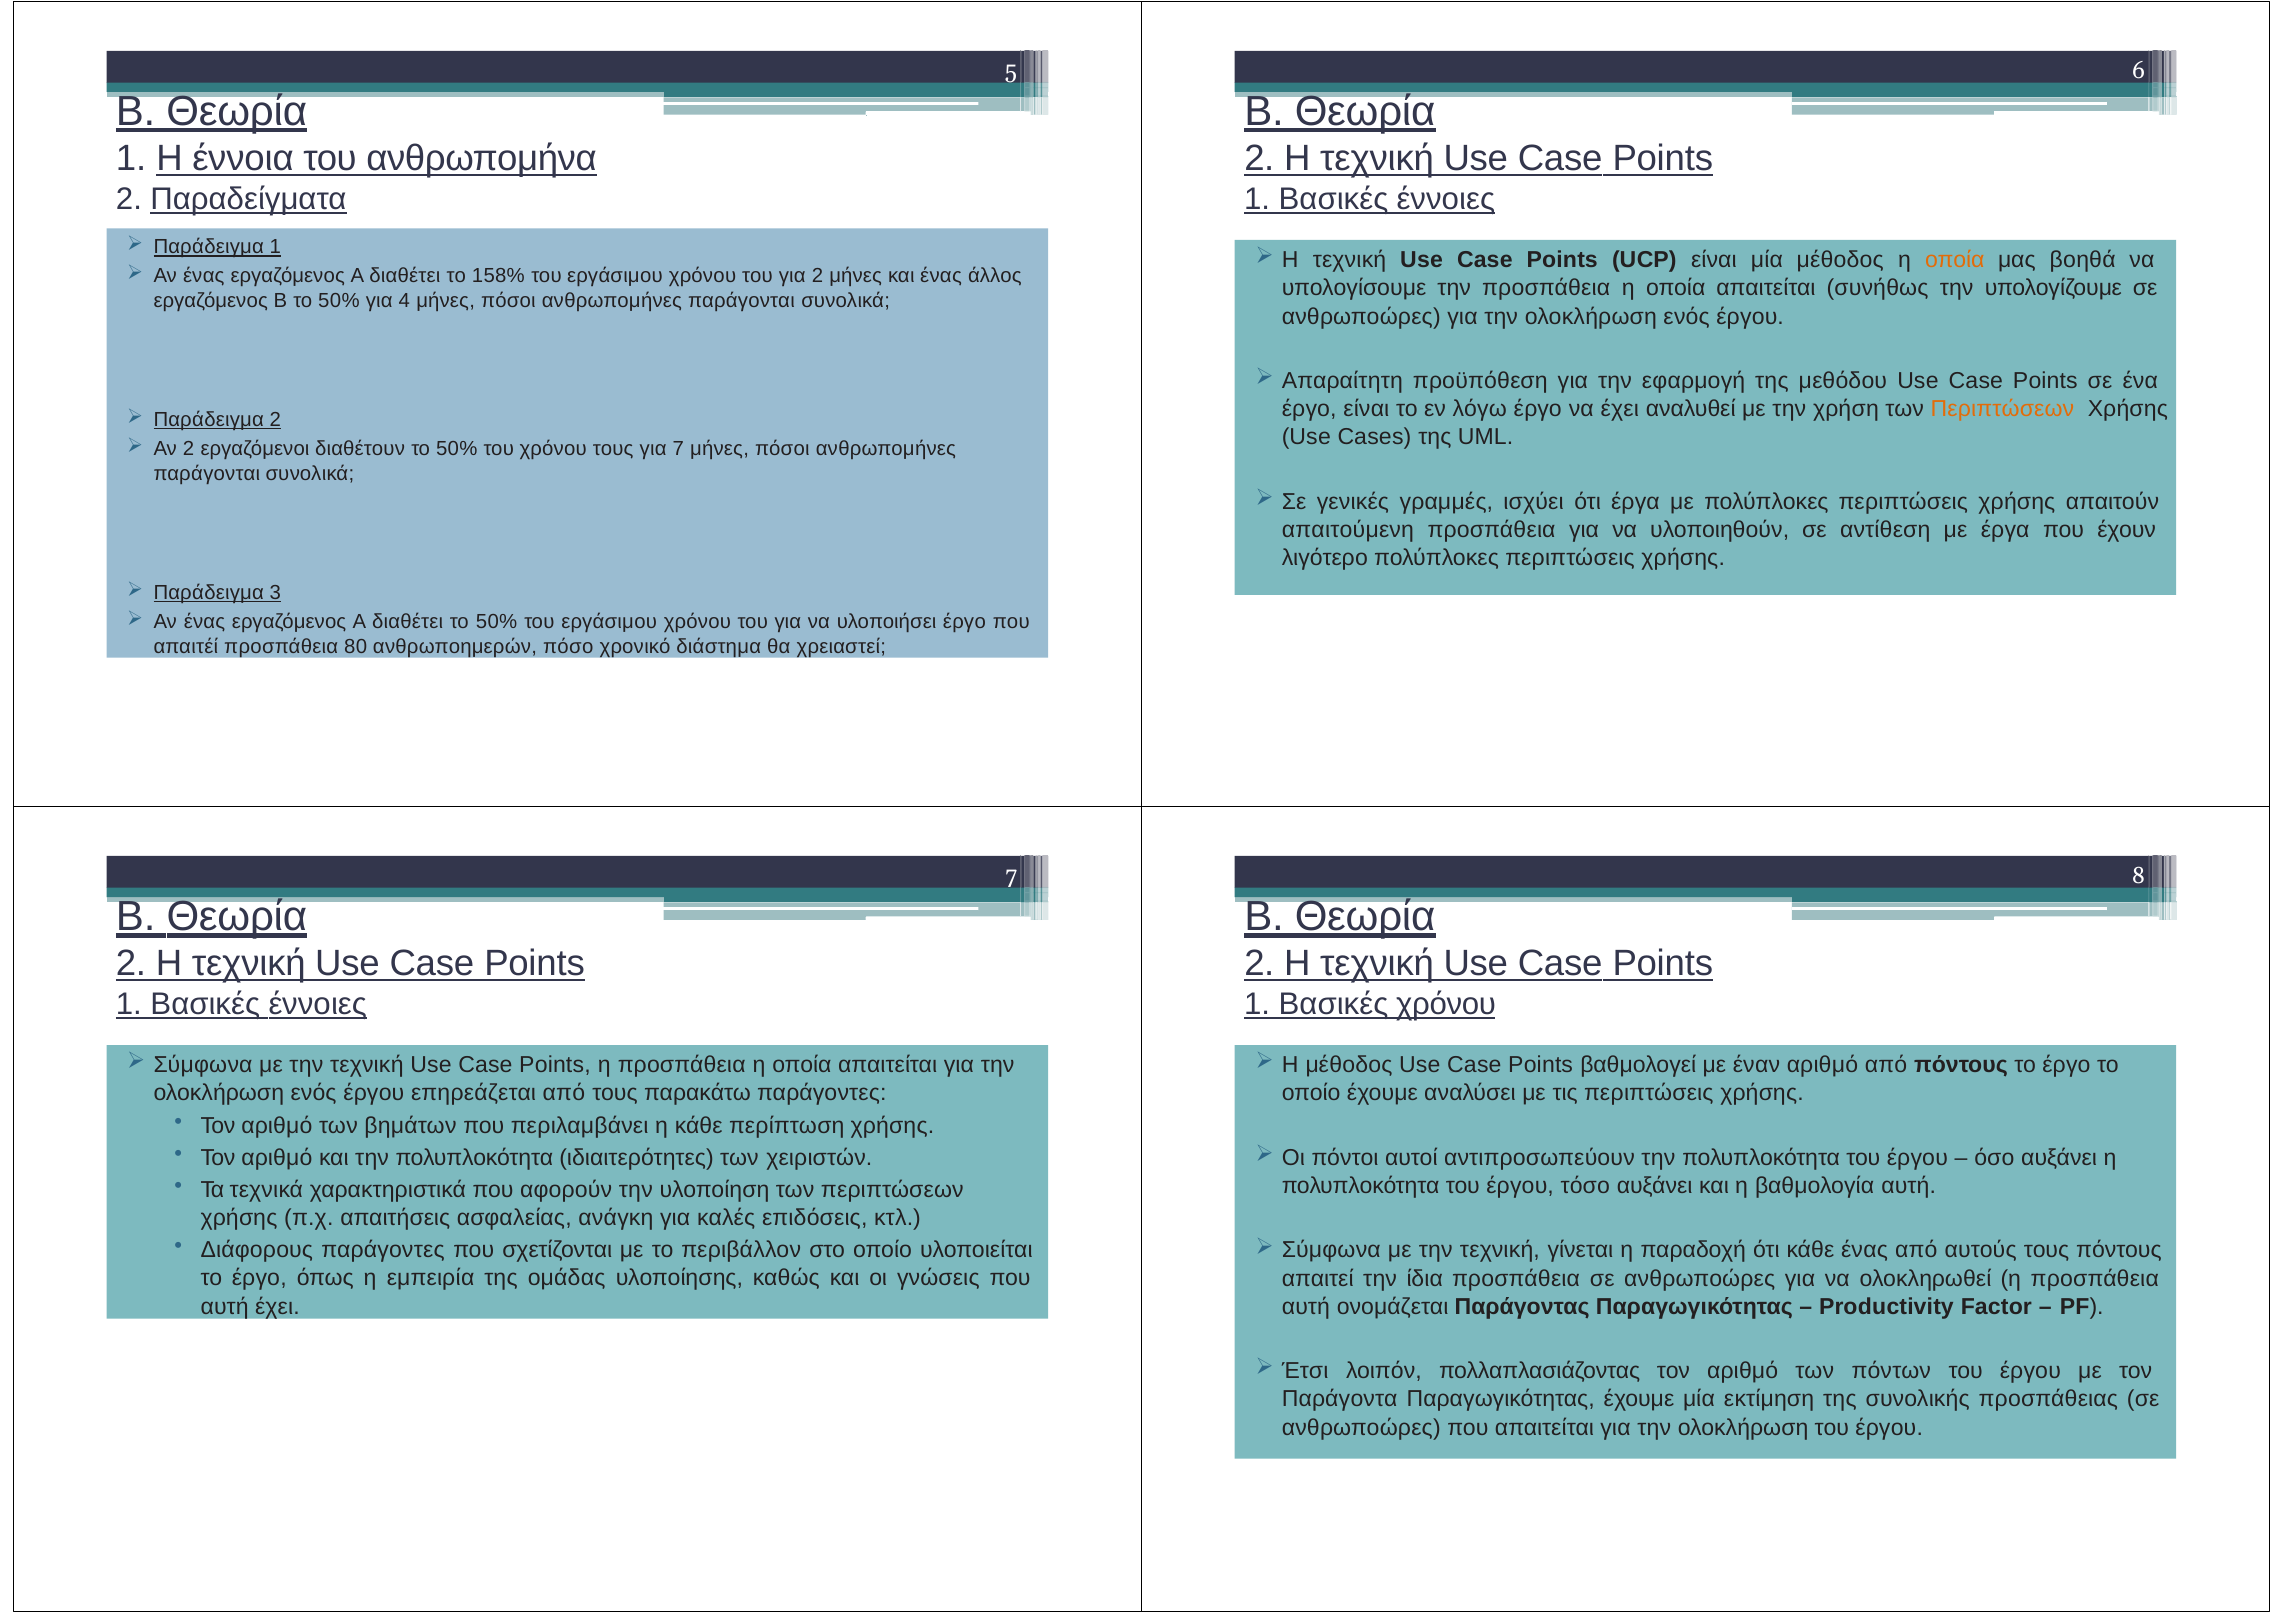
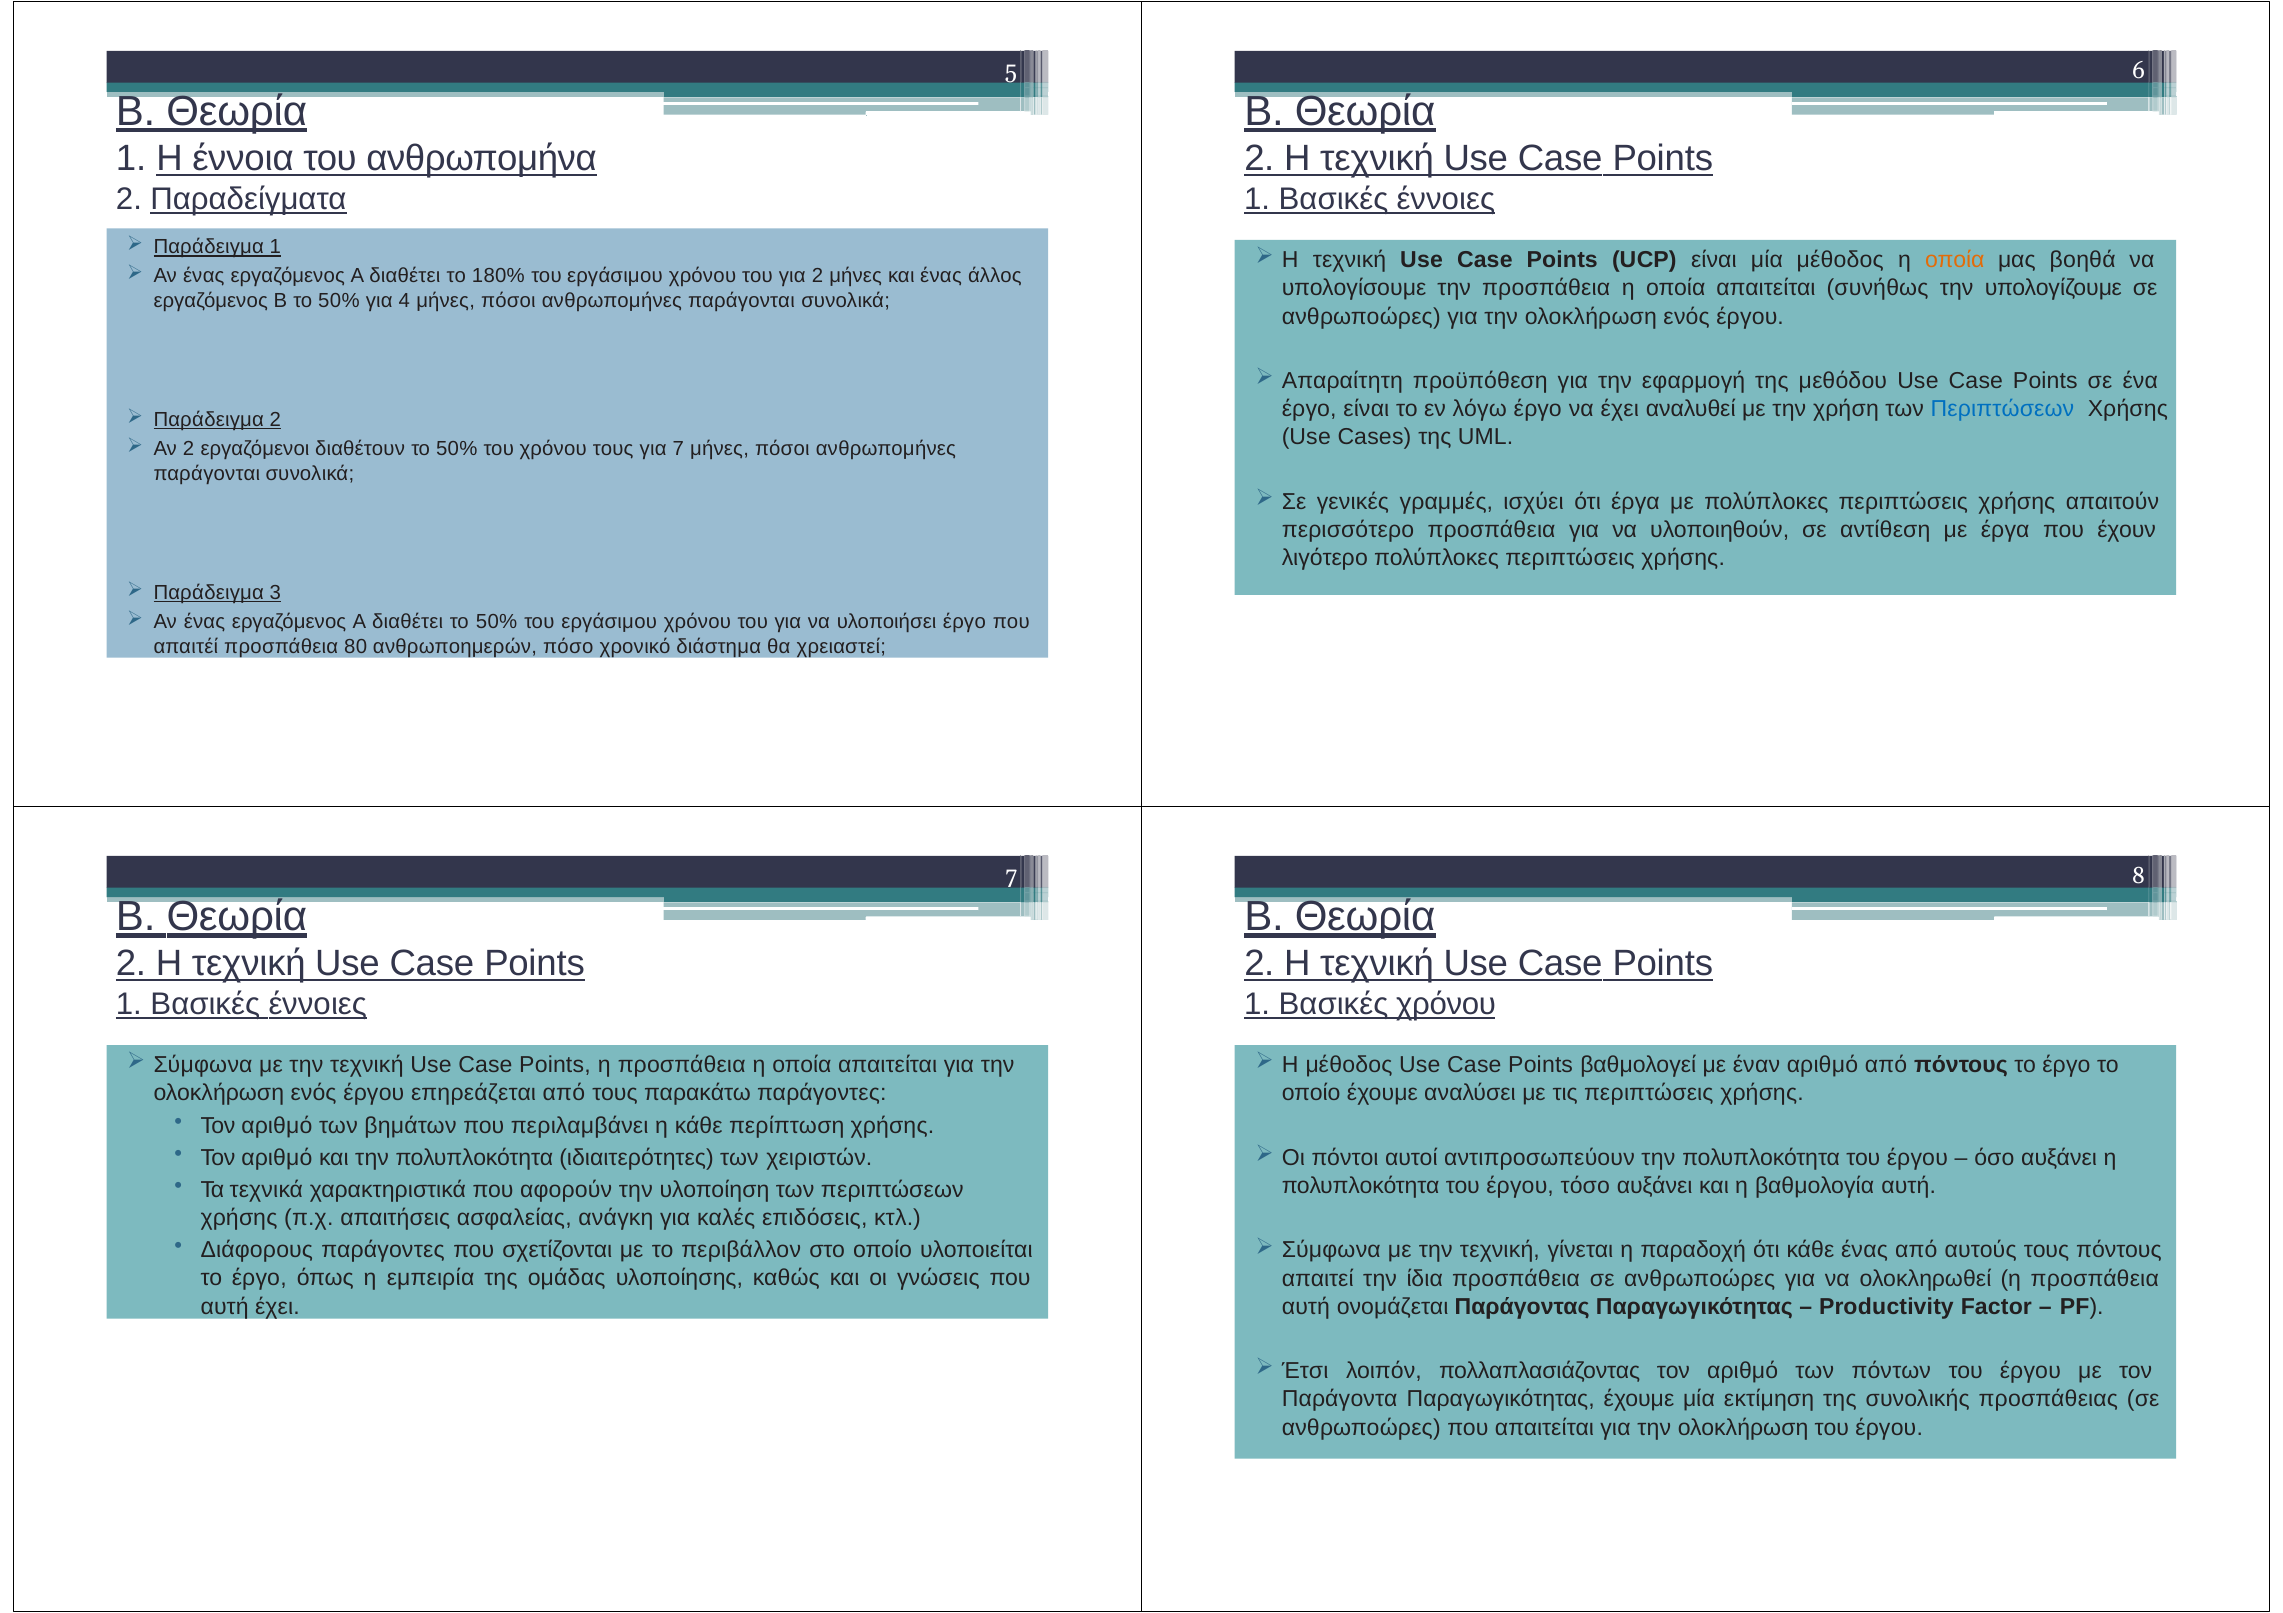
158%: 158% -> 180% (498, 276)
Περιπτώσεων colour: orange -> blue (2002, 409)
απαιτούμενη: απαιτούμενη -> περισσότερο (1348, 530)
